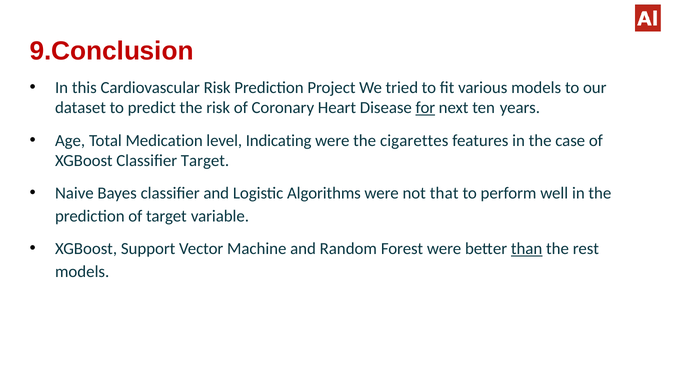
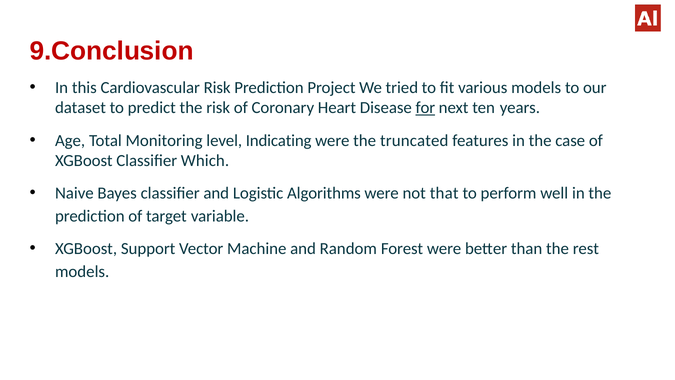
Medication: Medication -> Monitoring (164, 140)
cigarettes: cigarettes -> truncated (414, 140)
Classifier Target: Target -> Which (205, 161)
than underline: present -> none (527, 249)
